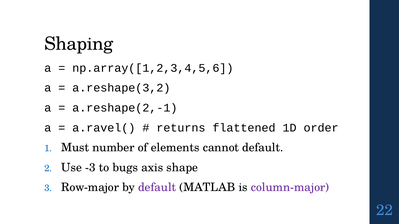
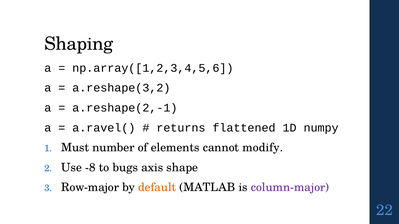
order: order -> numpy (321, 128)
cannot default: default -> modify (263, 148)
-3: -3 -> -8 (90, 168)
default colour: purple -> orange (157, 188)
